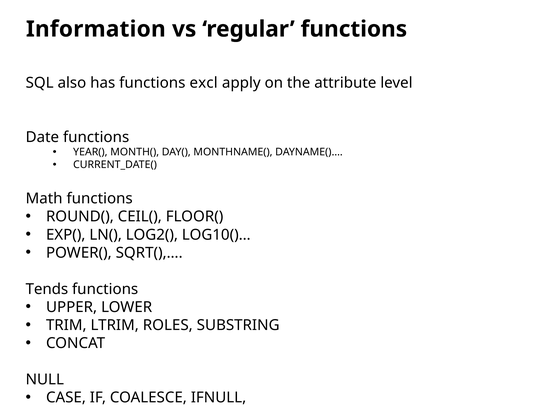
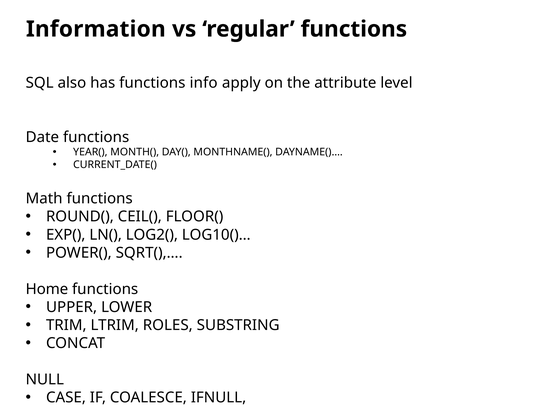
excl: excl -> info (204, 83)
Tends: Tends -> Home (47, 289)
